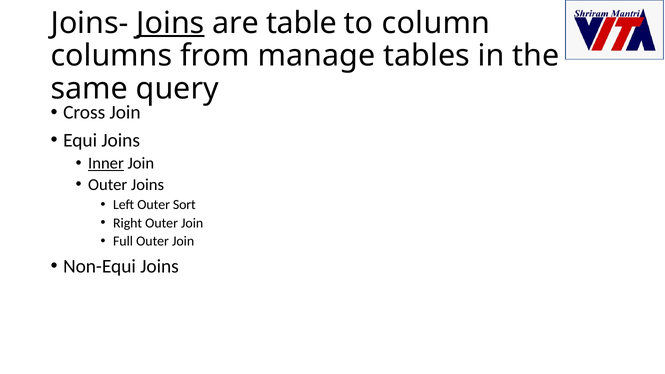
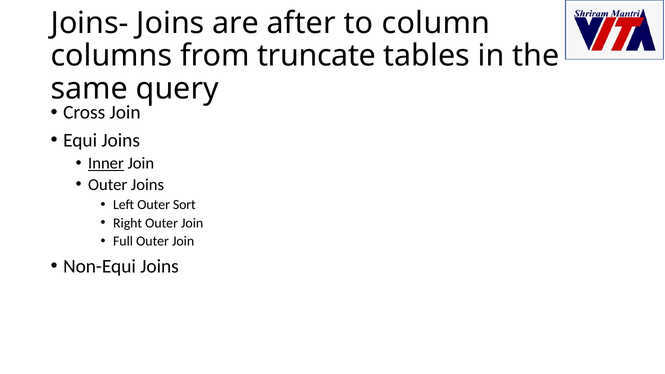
Joins underline: present -> none (170, 23)
table: table -> after (301, 23)
manage: manage -> truncate (317, 56)
